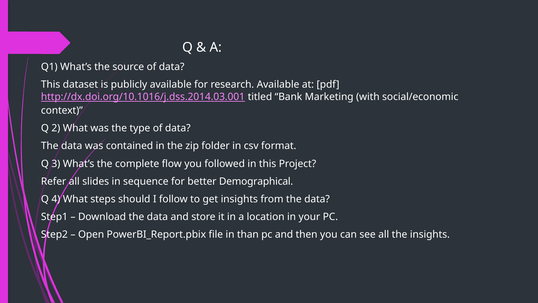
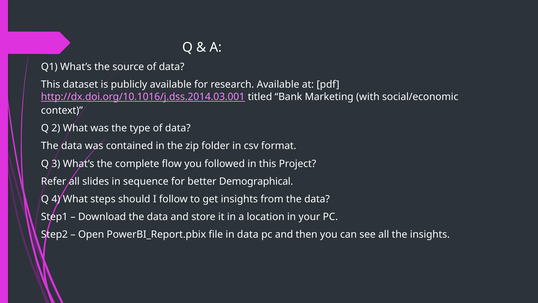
in than: than -> data (248, 234)
